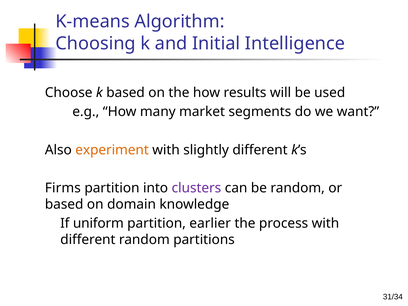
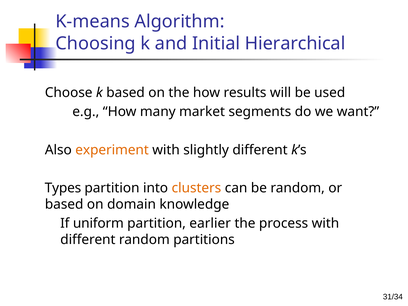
Intelligence: Intelligence -> Hierarchical (295, 43)
Firms: Firms -> Types (63, 188)
clusters colour: purple -> orange (196, 188)
